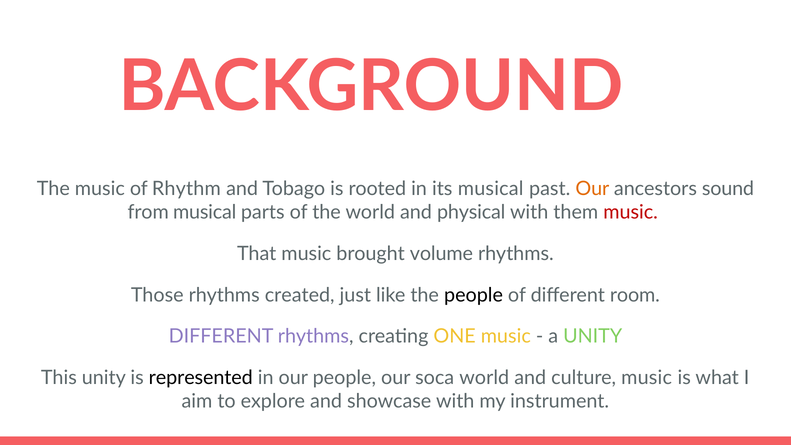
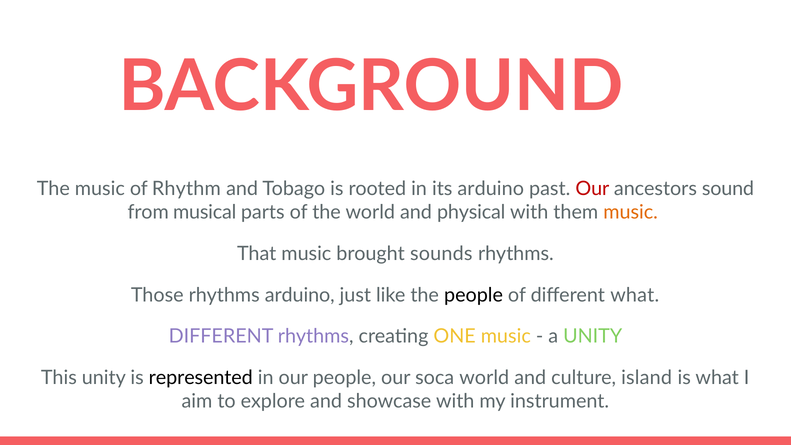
its musical: musical -> arduino (491, 189)
Our colour: orange -> red (592, 189)
music colour: red -> orange (631, 212)
volume: volume -> sounds (441, 254)
rhythms created: created -> arduino (300, 295)
different room: room -> what (635, 295)
culture music: music -> island (647, 378)
